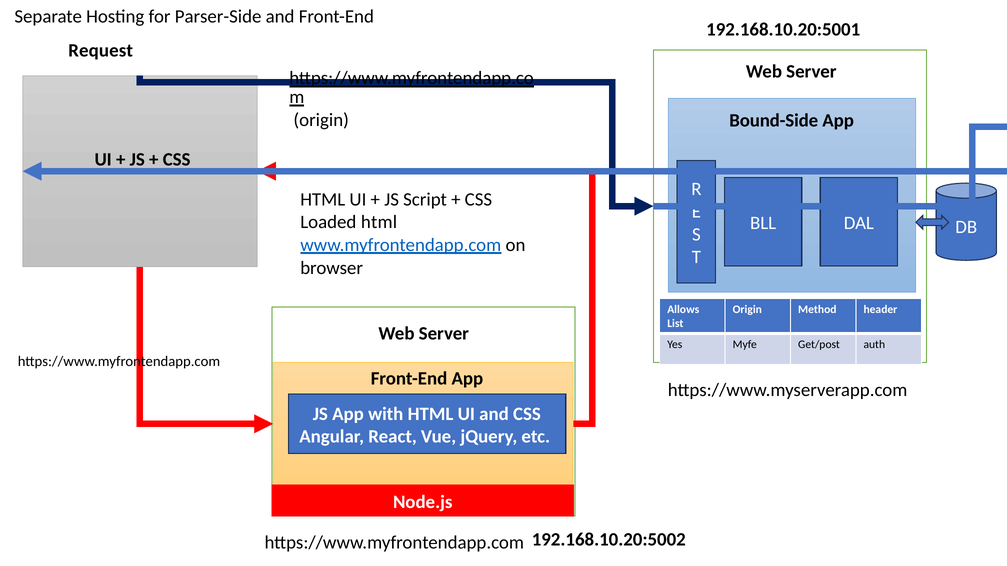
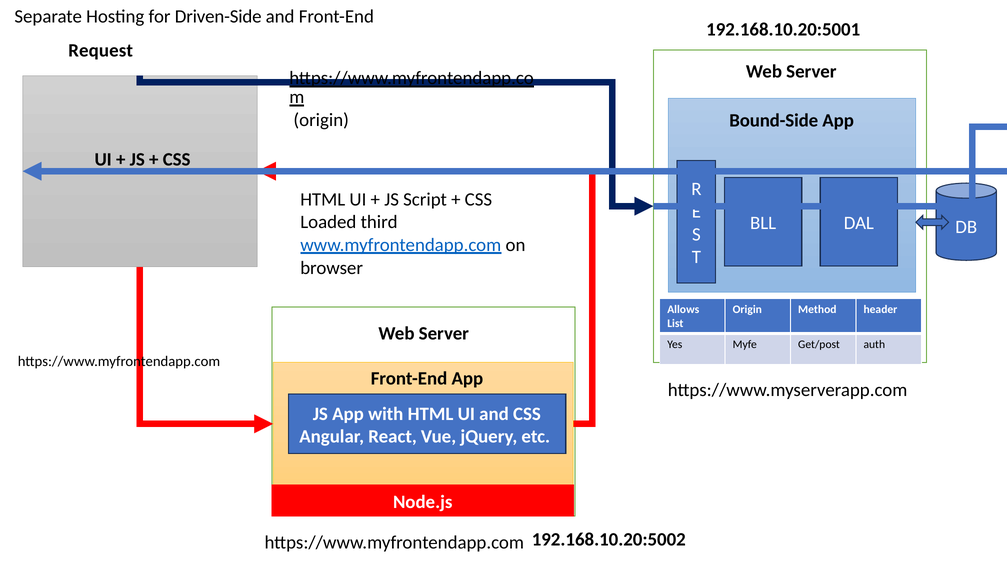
Parser-Side: Parser-Side -> Driven-Side (218, 16)
Loaded html: html -> third (379, 222)
